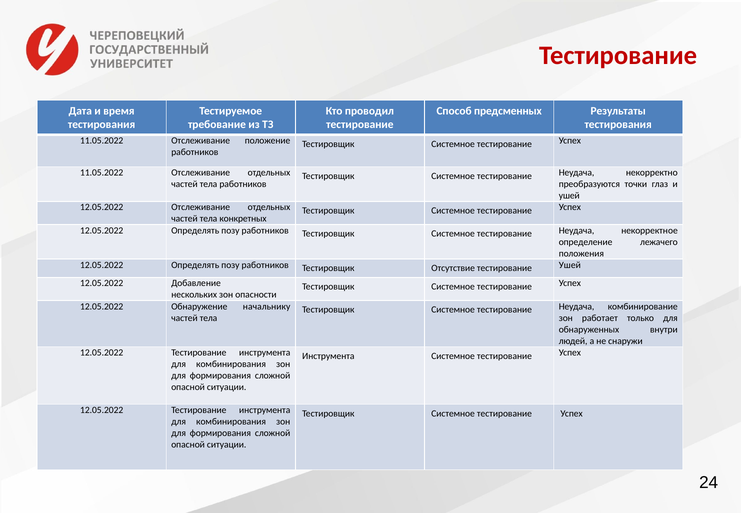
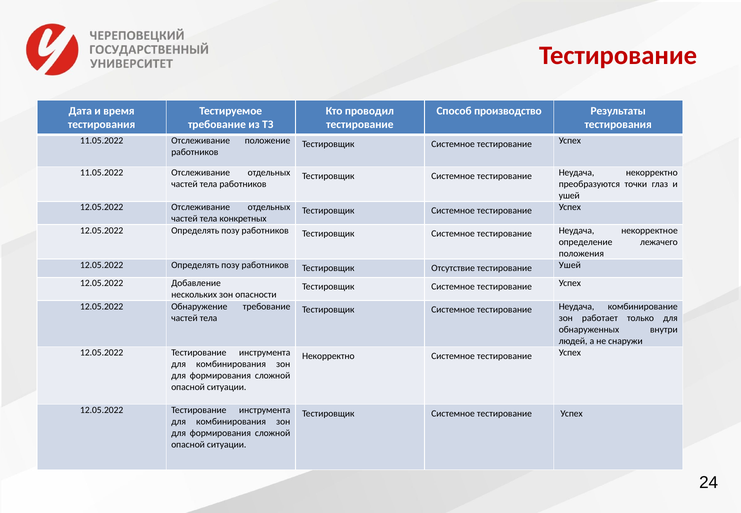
предсменных: предсменных -> производство (508, 111)
Обнаружение начальнику: начальнику -> требование (267, 306)
Инструмента: Инструмента -> Некорректно (328, 356)
